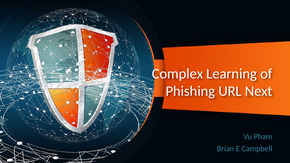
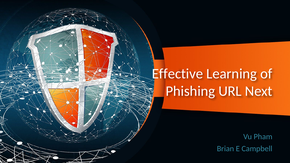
Complex: Complex -> Effective (177, 74)
